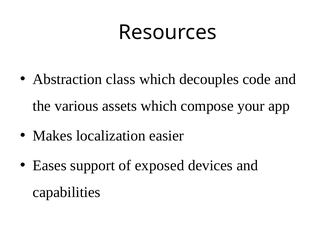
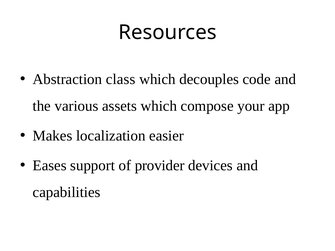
exposed: exposed -> provider (160, 166)
